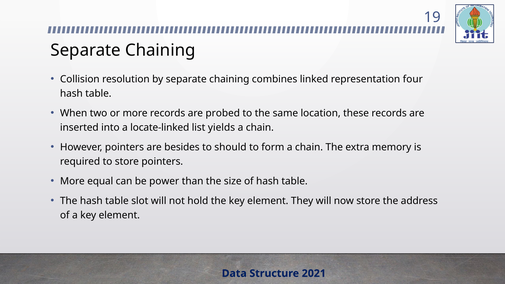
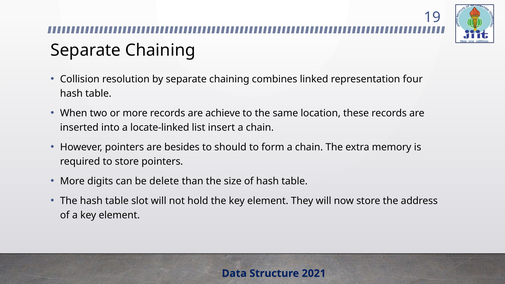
probed: probed -> achieve (223, 113)
yields: yields -> insert (221, 128)
equal: equal -> digits (100, 181)
power: power -> delete (164, 181)
